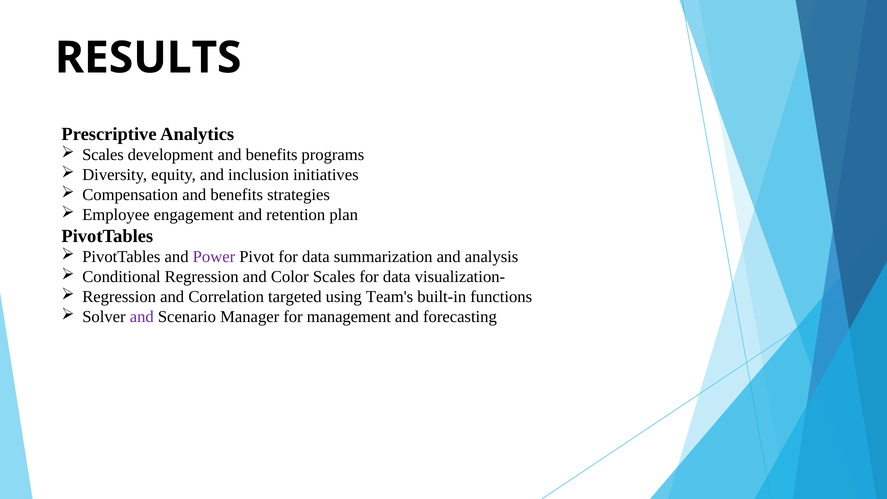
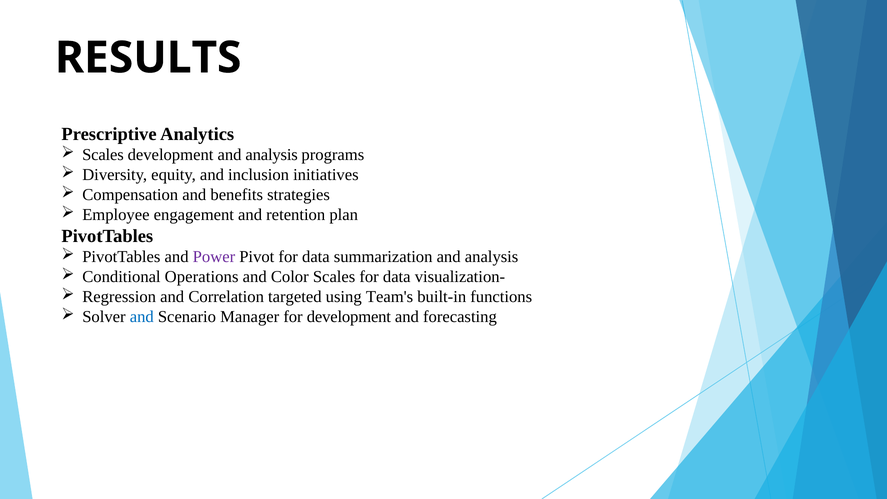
development and benefits: benefits -> analysis (272, 155)
Conditional Regression: Regression -> Operations (202, 277)
and colour: purple -> blue (142, 317)
for management: management -> development (349, 317)
